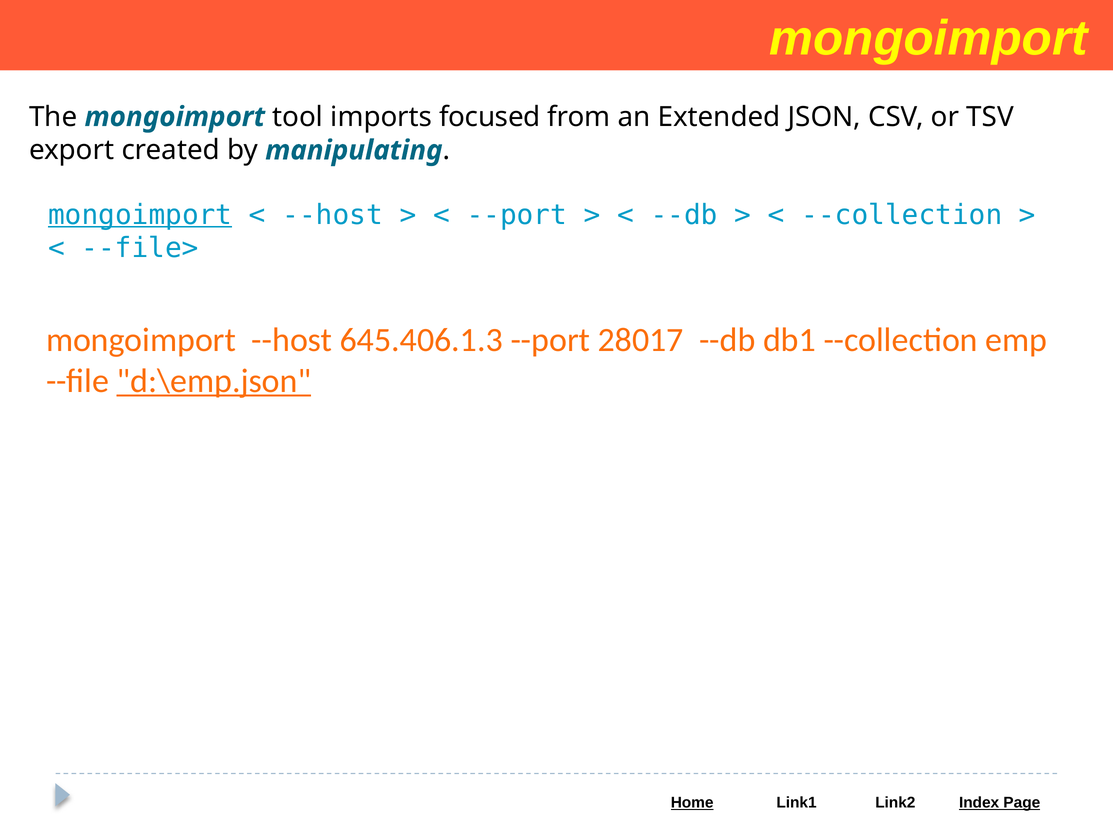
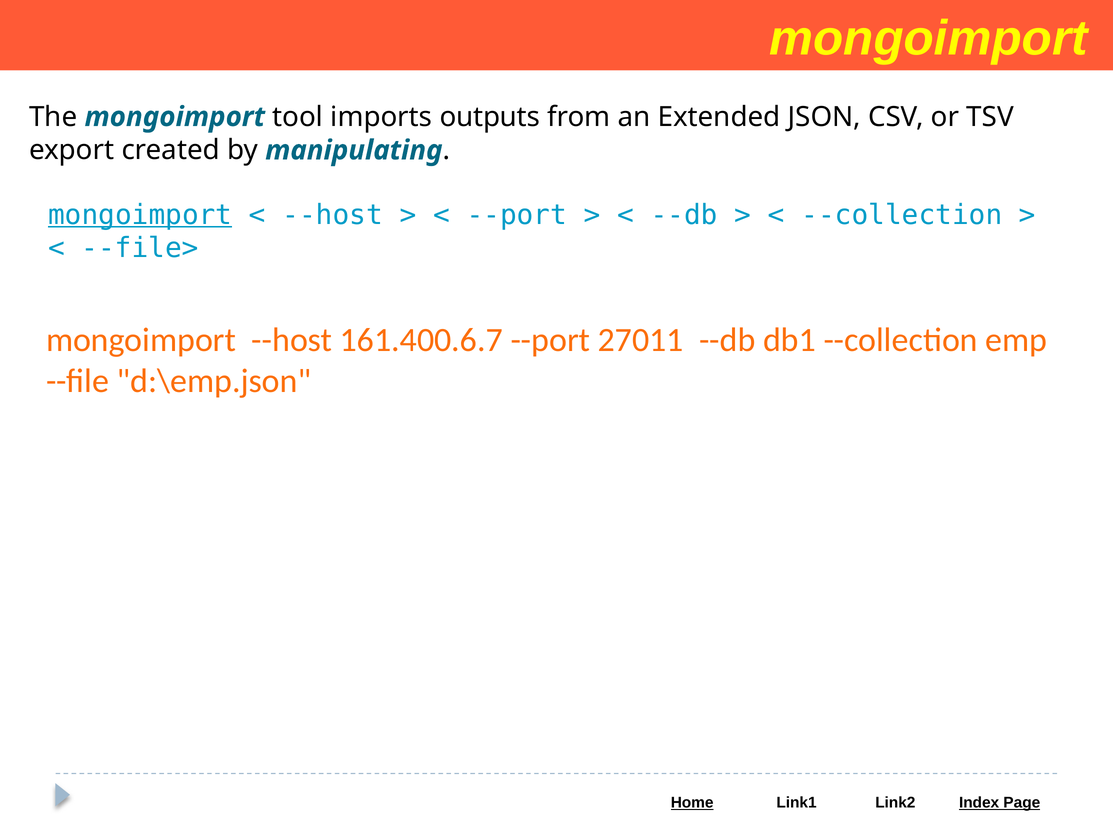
focused: focused -> outputs (490, 117)
645.406.1.3: 645.406.1.3 -> 161.400.6.7 (421, 340)
28017: 28017 -> 27011 (641, 340)
d:\emp.json underline: present -> none (214, 381)
